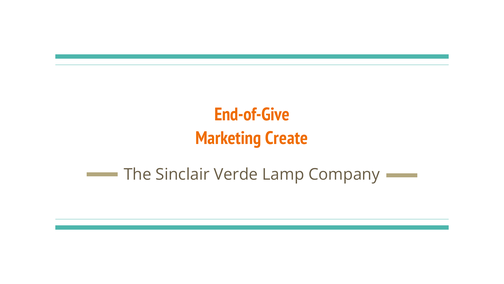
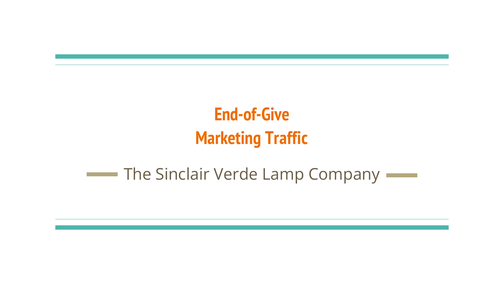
Create: Create -> Traffic (287, 138)
